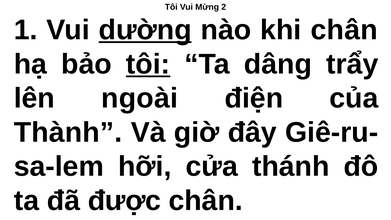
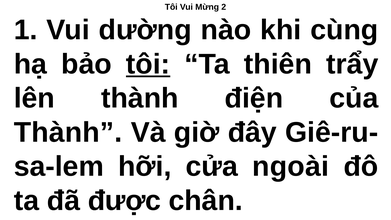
dường underline: present -> none (145, 30)
khi chân: chân -> cùng (344, 30)
dâng: dâng -> thiên (278, 64)
lên ngoài: ngoài -> thành (140, 98)
thánh: thánh -> ngoài (291, 167)
